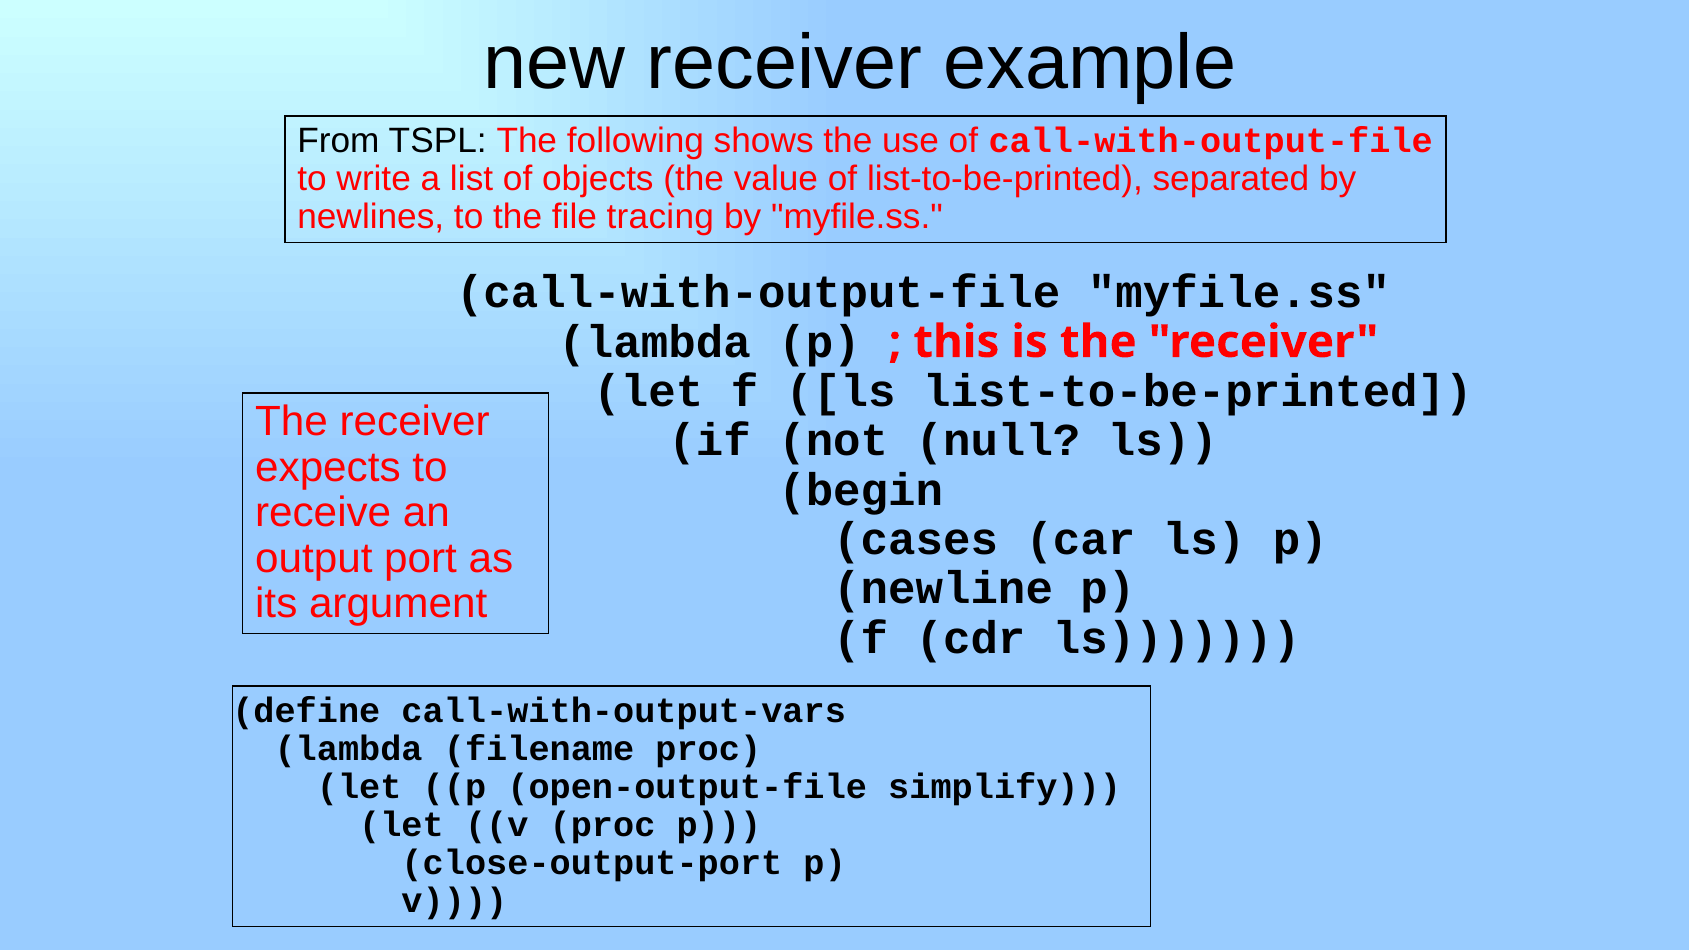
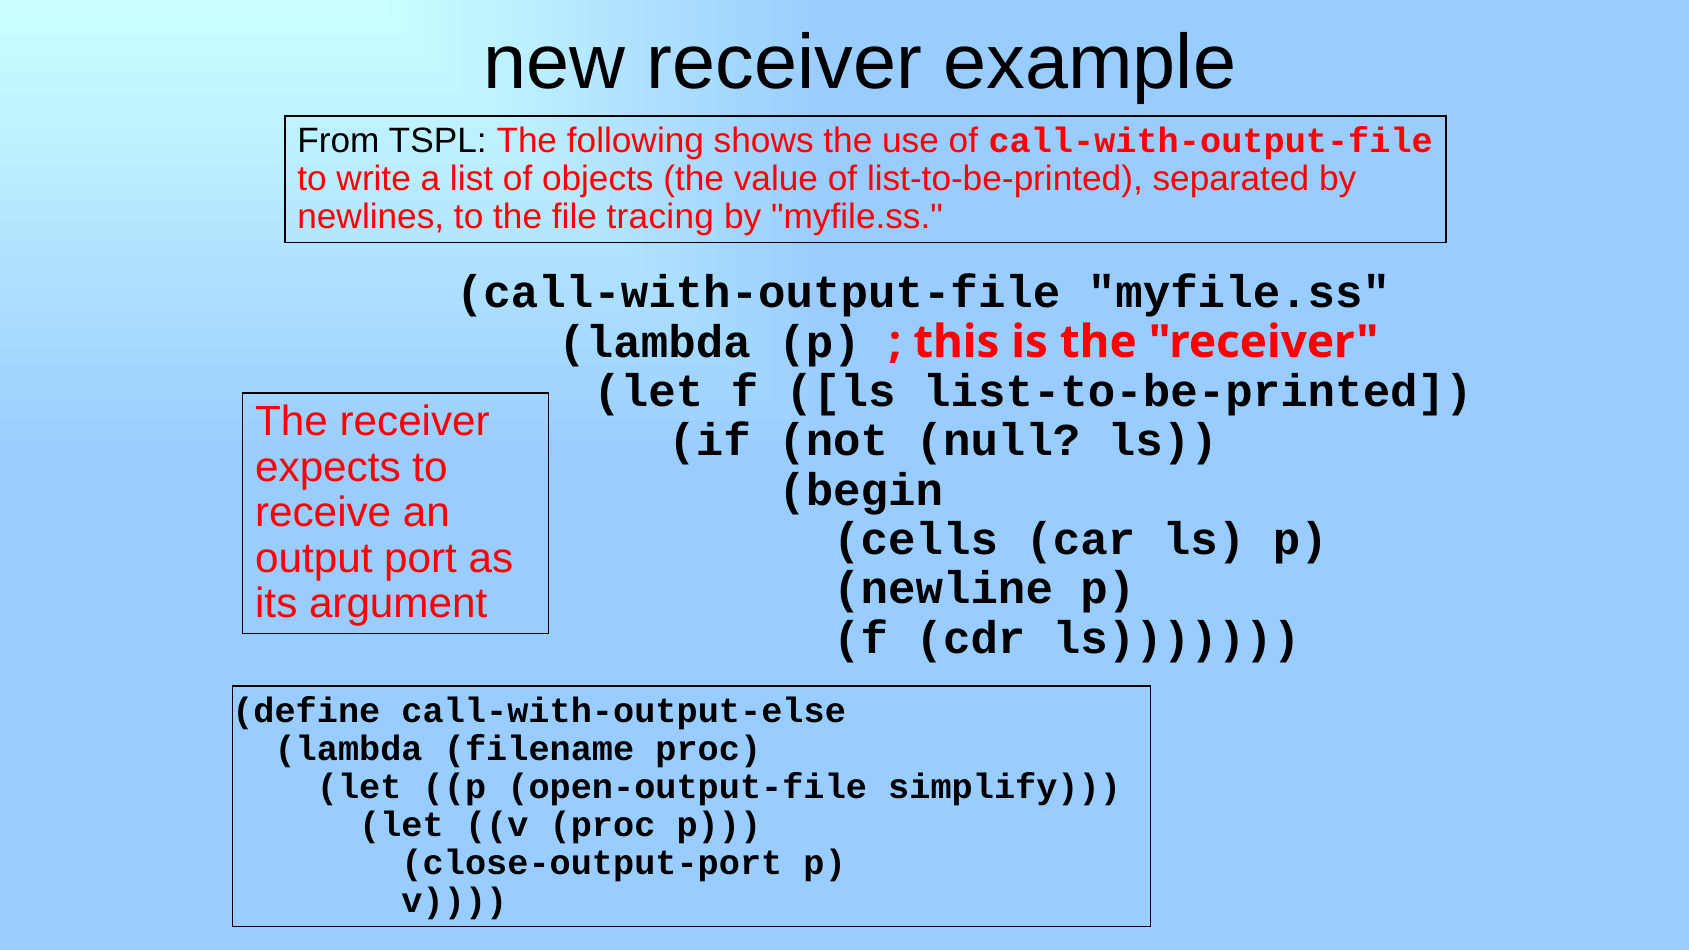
cases: cases -> cells (916, 539)
call-with-output-vars: call-with-output-vars -> call-with-output-else (624, 711)
